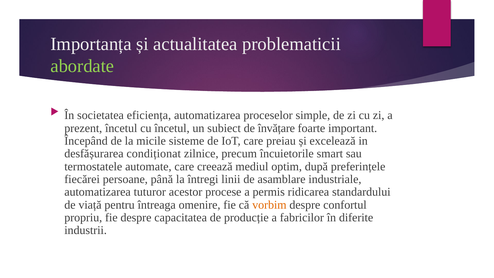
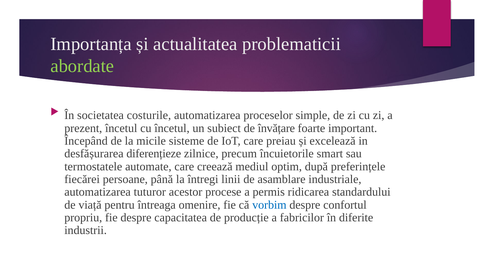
eficiența: eficiența -> costurile (149, 115)
condiționat: condiționat -> diferențieze (154, 154)
vorbim colour: orange -> blue (269, 205)
